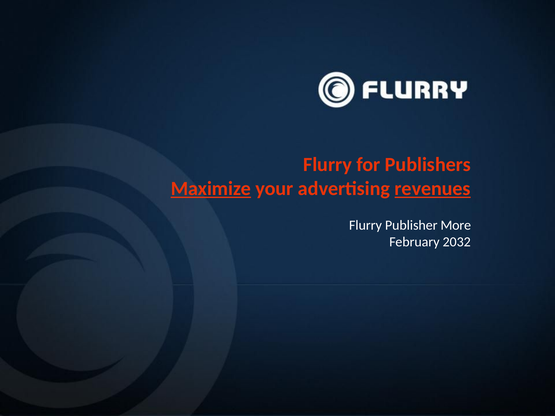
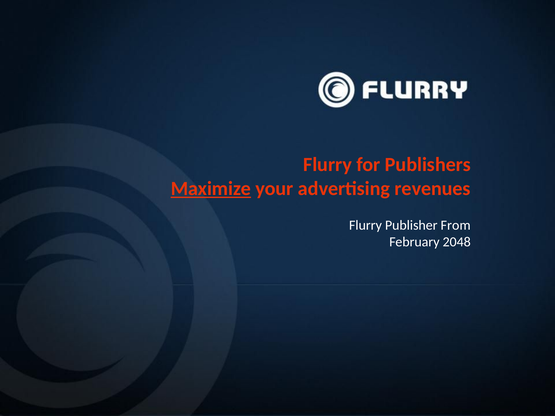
revenues underline: present -> none (433, 189)
More: More -> From (456, 225)
2032: 2032 -> 2048 (457, 242)
